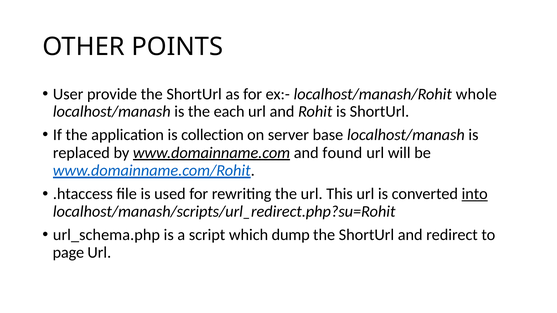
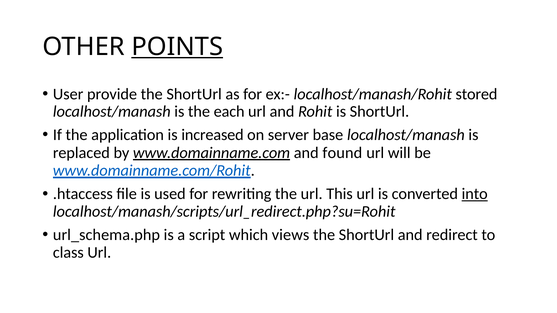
POINTS underline: none -> present (177, 47)
whole: whole -> stored (476, 94)
collection: collection -> increased (213, 135)
dump: dump -> views (291, 235)
page: page -> class (68, 253)
